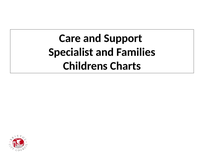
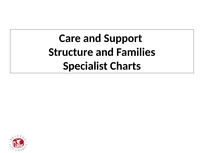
Specialist: Specialist -> Structure (71, 52)
Childrens: Childrens -> Specialist (85, 66)
